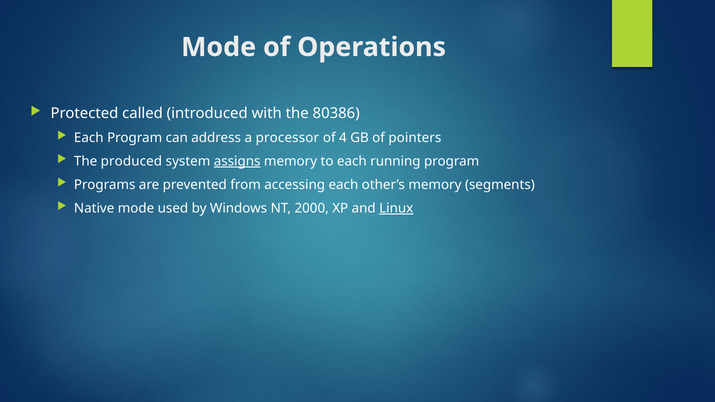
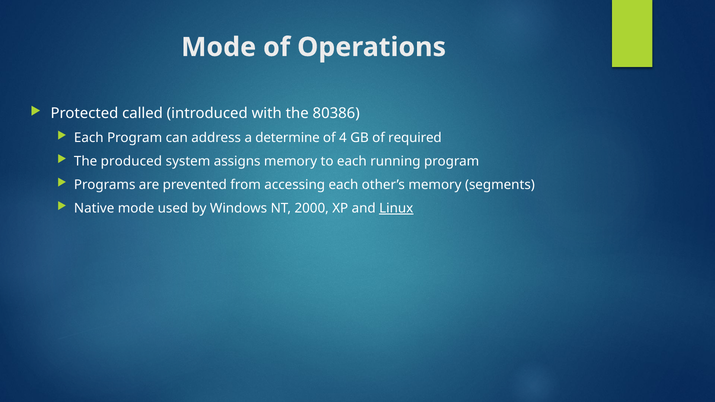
processor: processor -> determine (288, 138)
pointers: pointers -> required (415, 138)
assigns underline: present -> none (237, 161)
